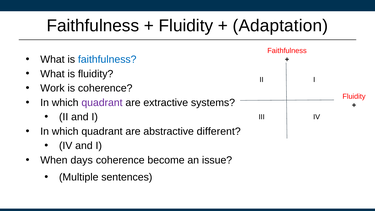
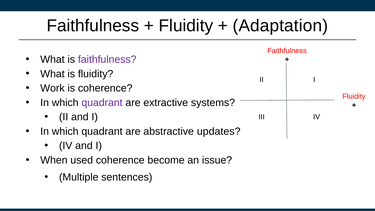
faithfulness colour: blue -> purple (107, 59)
different: different -> updates (219, 131)
days: days -> used (82, 160)
